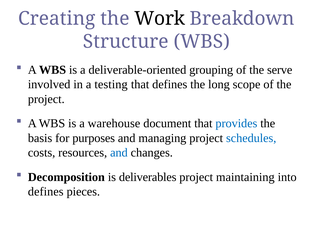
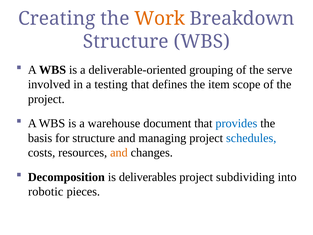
Work colour: black -> orange (160, 19)
long: long -> item (219, 84)
for purposes: purposes -> structure (94, 138)
and colour: blue -> orange (119, 153)
maintaining: maintaining -> subdividing (245, 177)
defines: defines -> robotic (46, 191)
